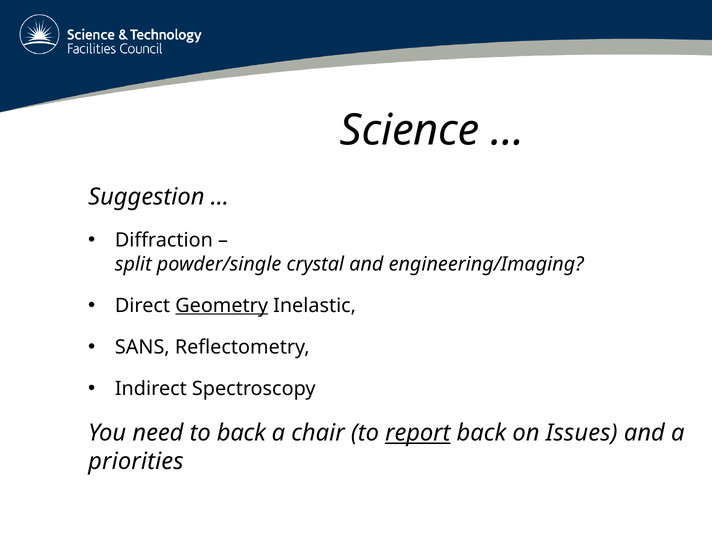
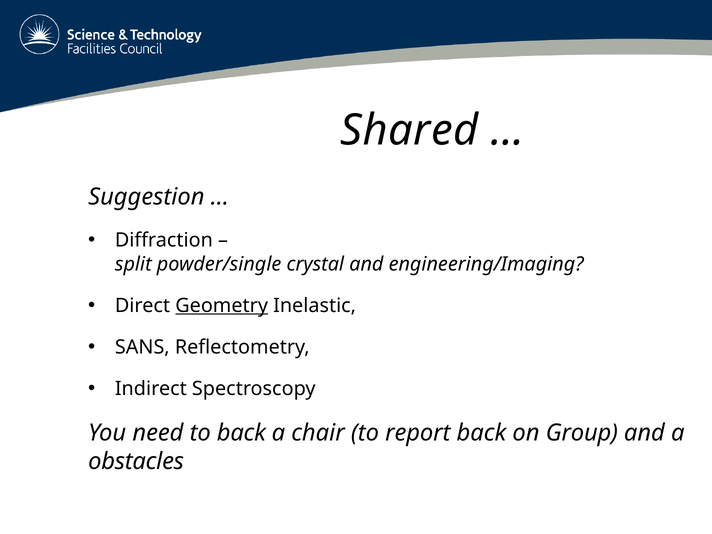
Science: Science -> Shared (409, 130)
report underline: present -> none (418, 433)
Issues: Issues -> Group (582, 433)
priorities: priorities -> obstacles (136, 461)
